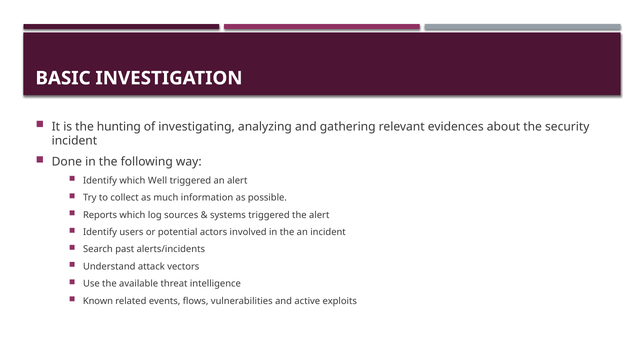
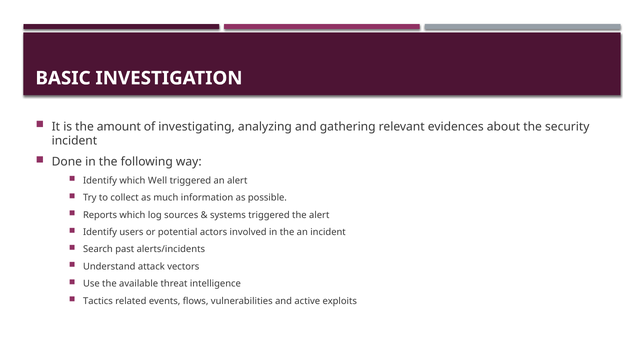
hunting: hunting -> amount (119, 127)
Known: Known -> Tactics (98, 301)
